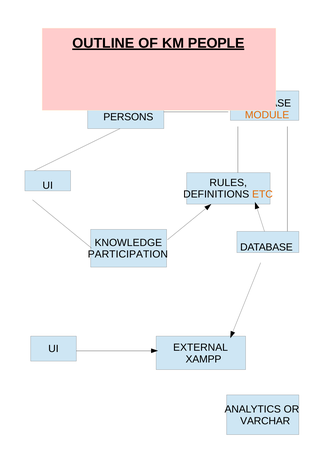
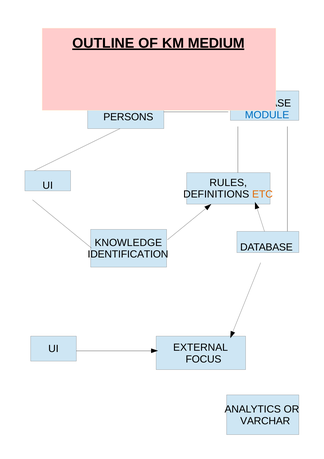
PEOPLE: PEOPLE -> MEDIUM (216, 43)
MODULE colour: orange -> blue (267, 115)
PARTICIPATION: PARTICIPATION -> IDENTIFICATION (128, 254)
XAMPP: XAMPP -> FOCUS (203, 359)
